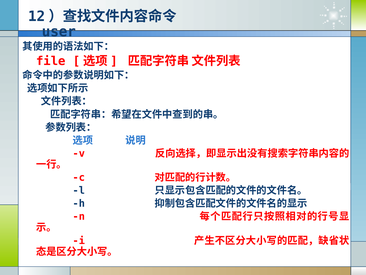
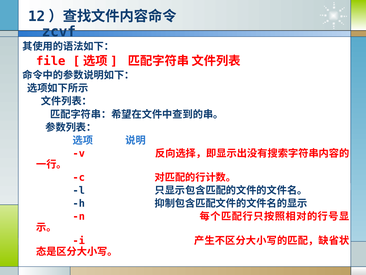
user: user -> zcvf (59, 32)
